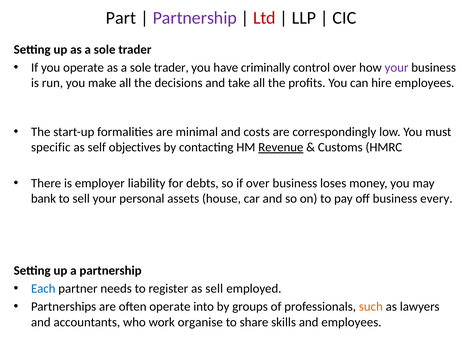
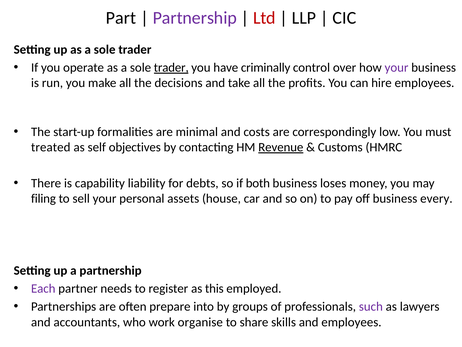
trader underline: none -> present (171, 68)
specific: specific -> treated (51, 147)
employer: employer -> capability (100, 183)
if over: over -> both (258, 183)
bank: bank -> filing (43, 198)
Each colour: blue -> purple (43, 288)
as sell: sell -> this (214, 288)
often operate: operate -> prepare (170, 306)
such colour: orange -> purple (371, 306)
